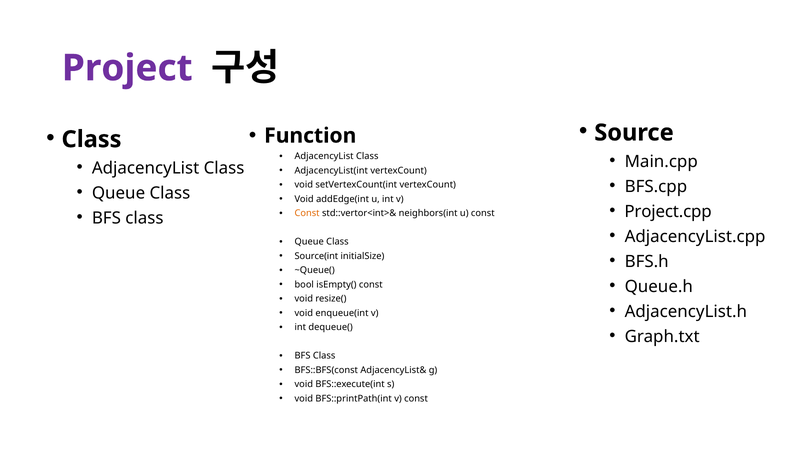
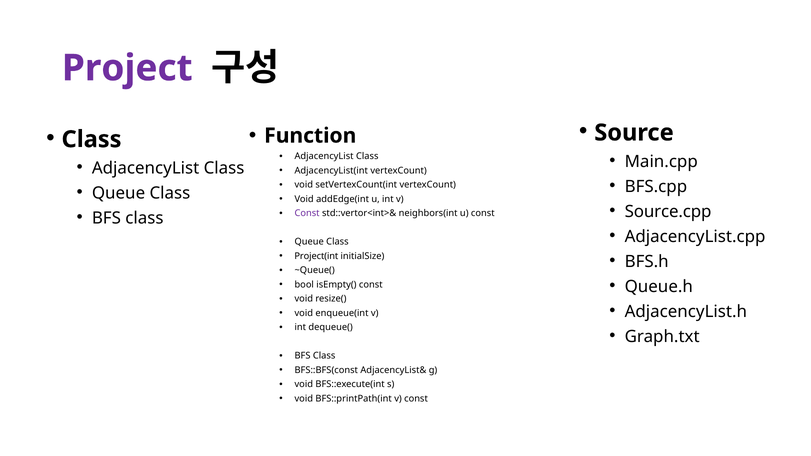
Project.cpp: Project.cpp -> Source.cpp (668, 212)
Const colour: orange -> purple (307, 213)
Source(int: Source(int -> Project(int (316, 256)
